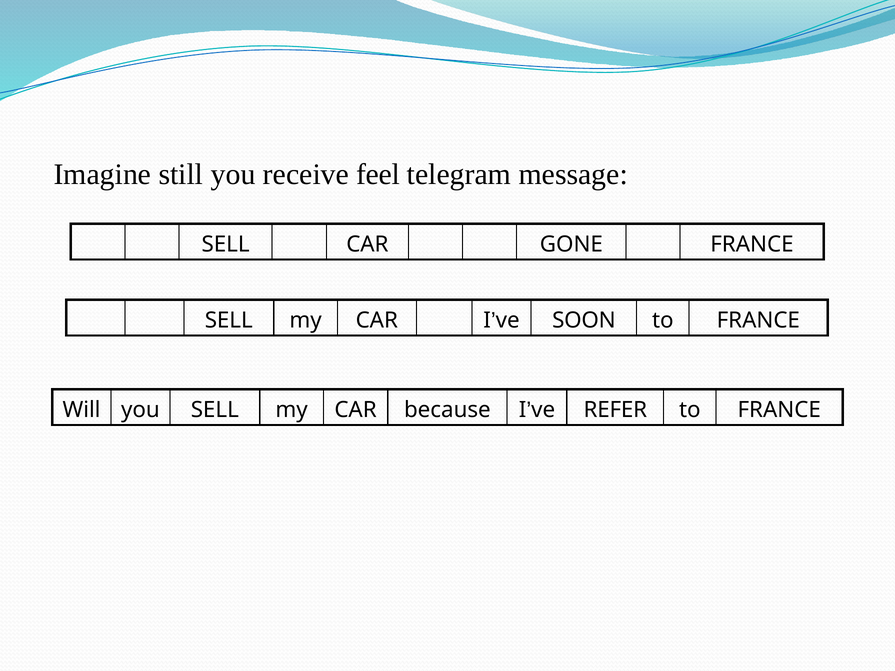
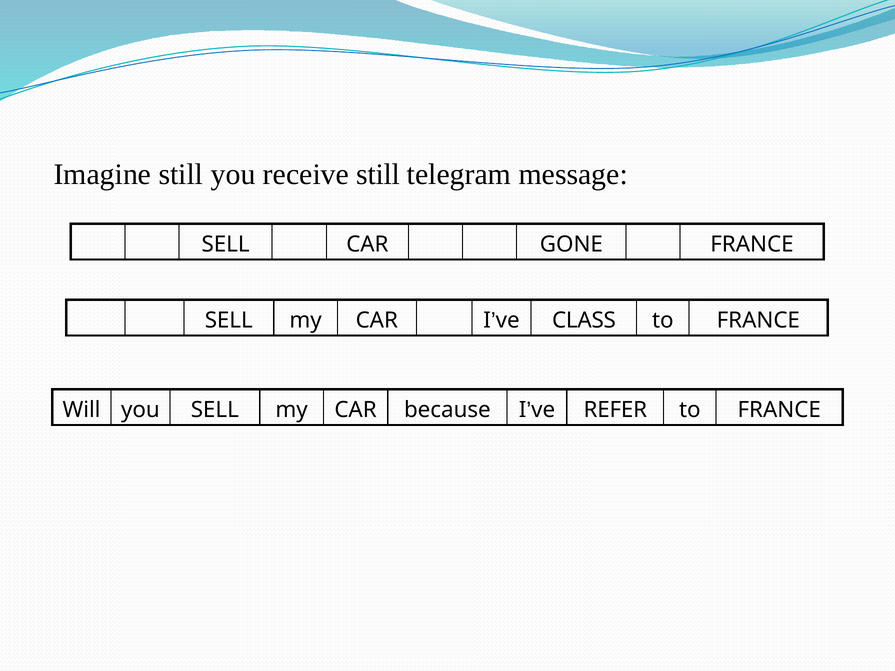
receive feel: feel -> still (378, 175)
SOON: SOON -> CLASS (584, 321)
